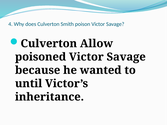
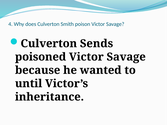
Allow: Allow -> Sends (96, 44)
